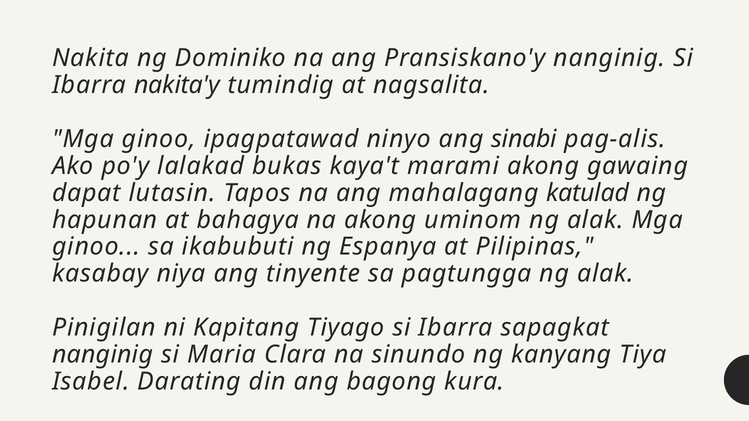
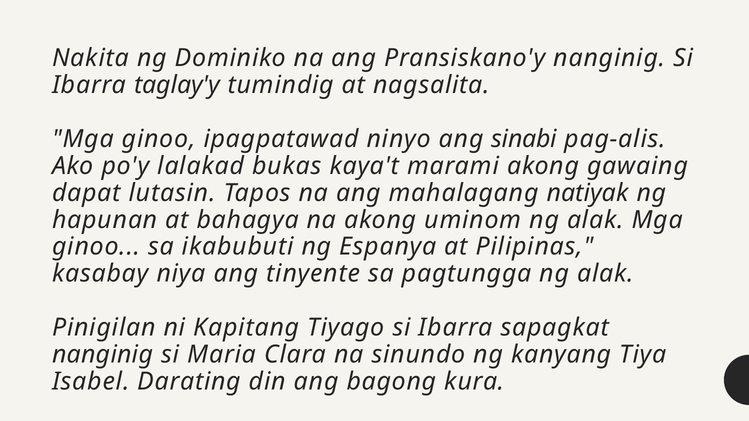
nakita'y: nakita'y -> taglay'y (177, 85)
katulad: katulad -> natiyak (587, 193)
